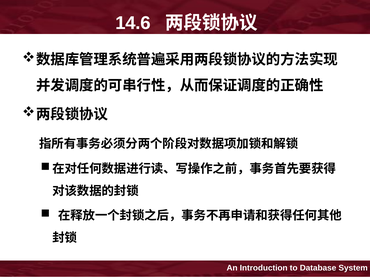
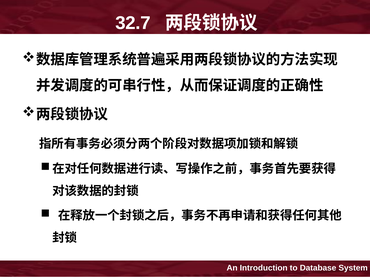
14.6: 14.6 -> 32.7 (133, 23)
